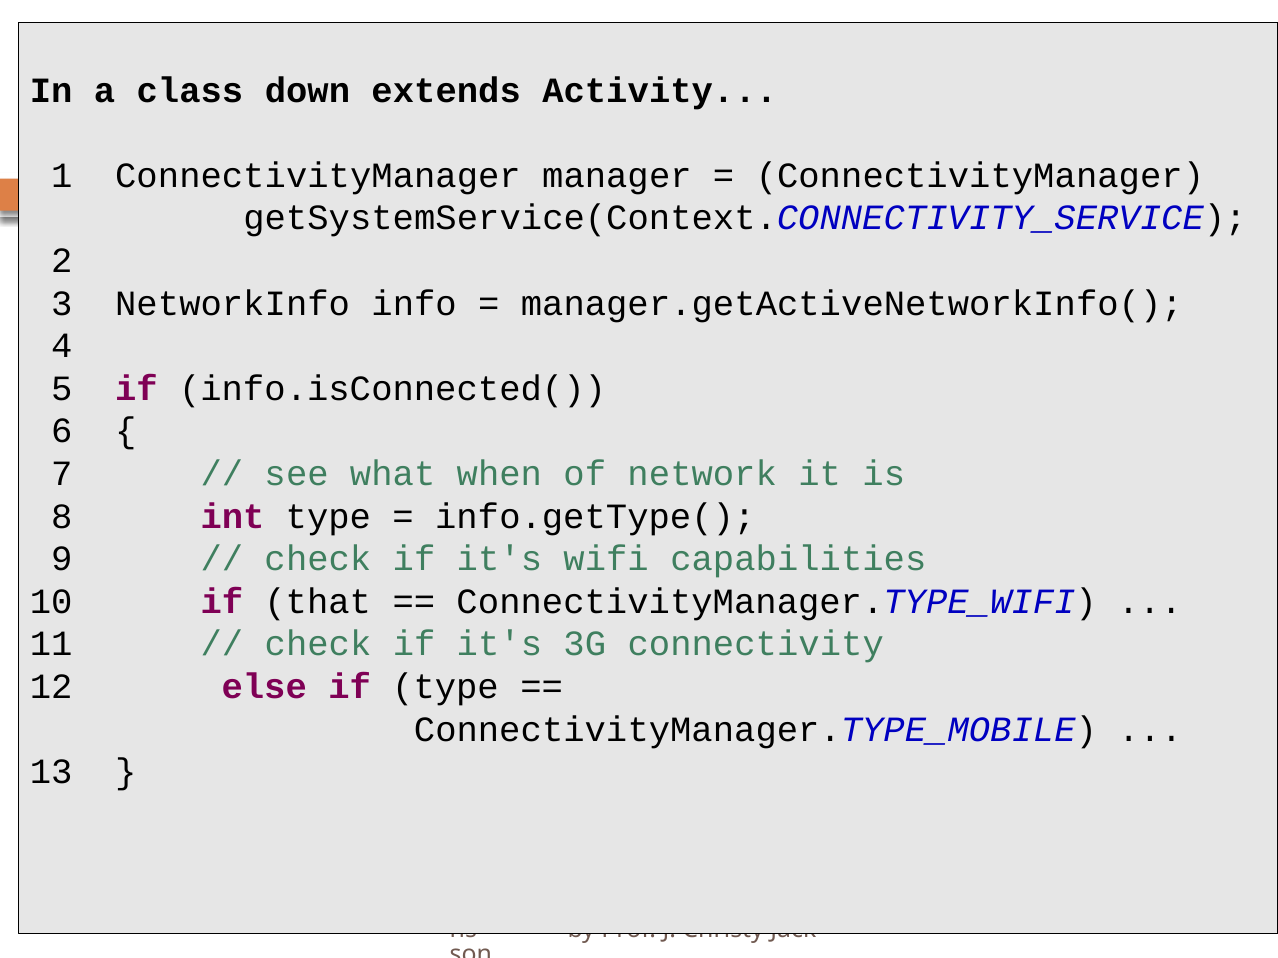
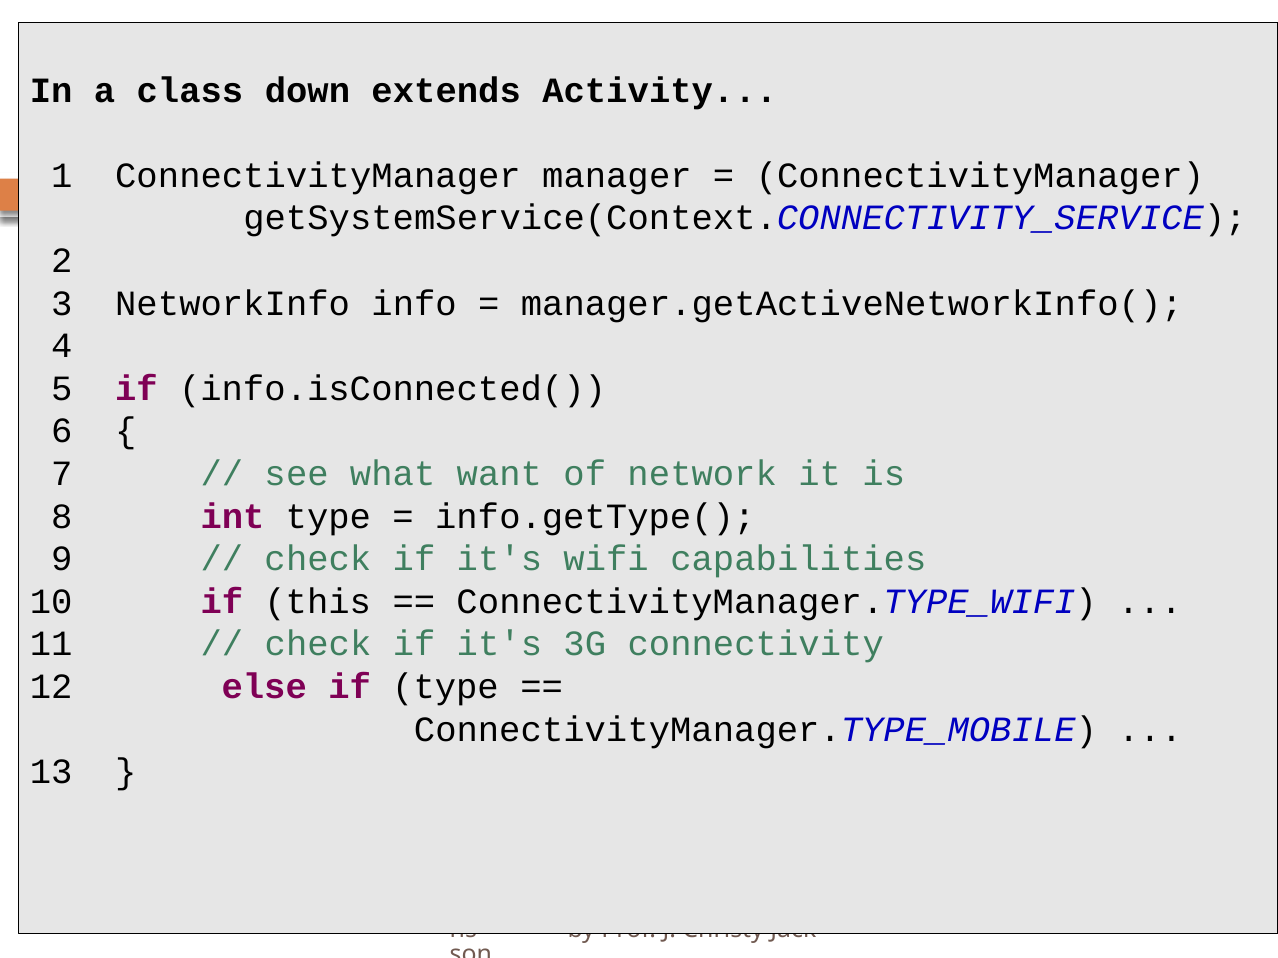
when: when -> want (499, 474)
that: that -> this (318, 602)
